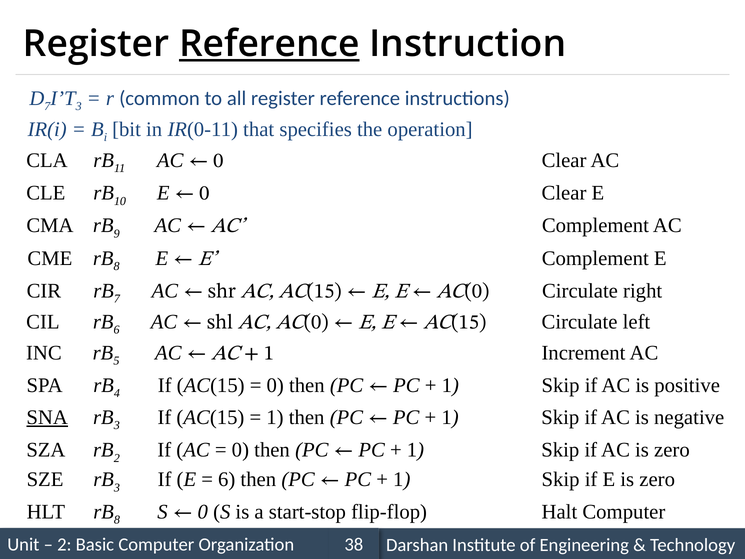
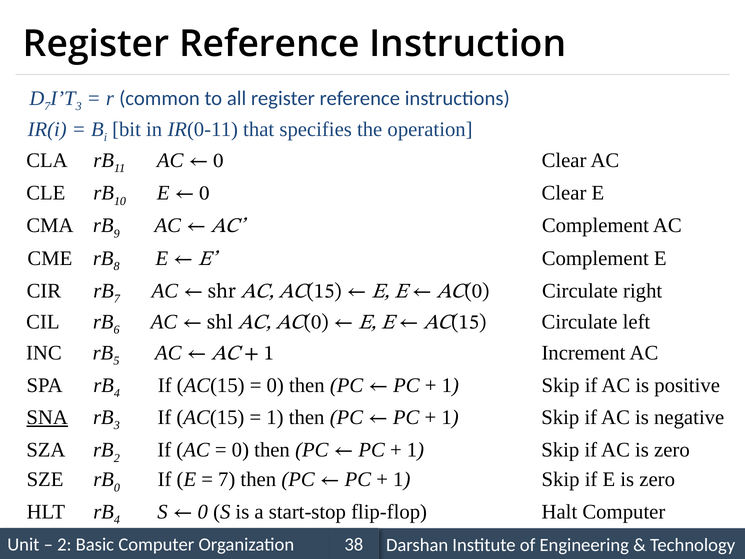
Reference underline: present -> none (269, 44)
3: 3 -> 0 (117, 487)
6: 6 -> 7 (227, 479)
8: 8 -> 4 (117, 520)
